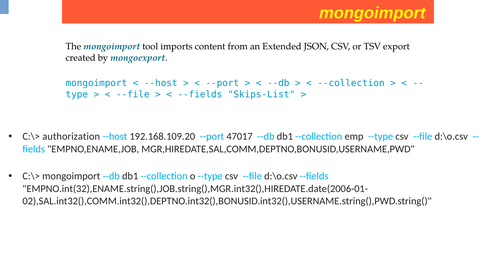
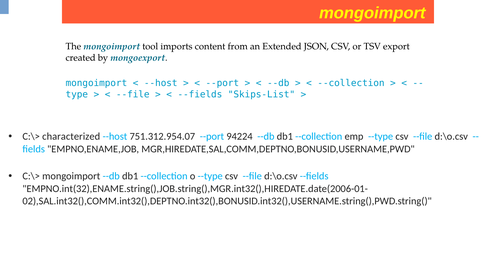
authorization: authorization -> characterized (71, 137)
192.168.109.20: 192.168.109.20 -> 751.312.954.07 (162, 137)
47017: 47017 -> 94224 (240, 137)
